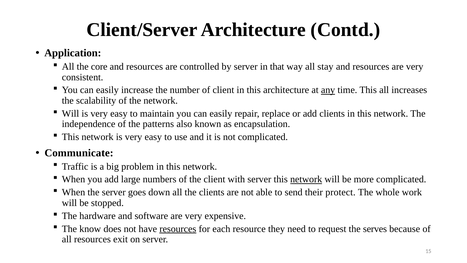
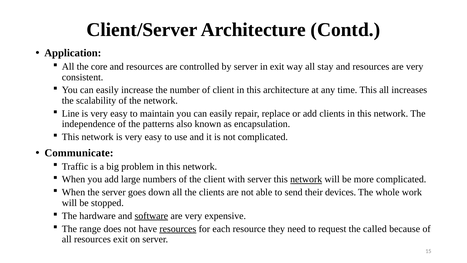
in that: that -> exit (277, 67)
any underline: present -> none (328, 90)
Will: Will -> Line (71, 113)
protect: protect -> devices (341, 192)
software underline: none -> present (151, 216)
know: know -> range (90, 229)
serves: serves -> called (375, 229)
